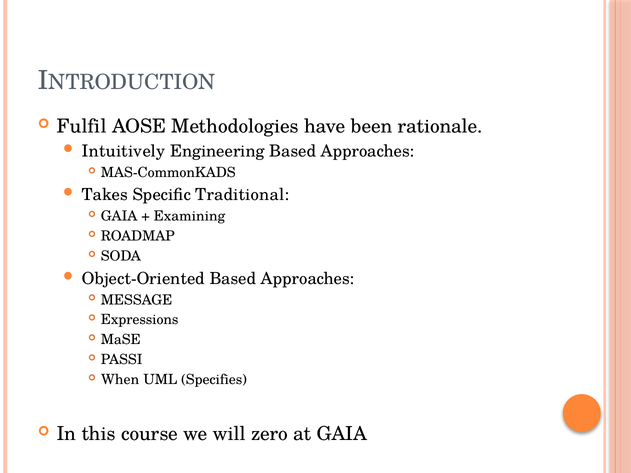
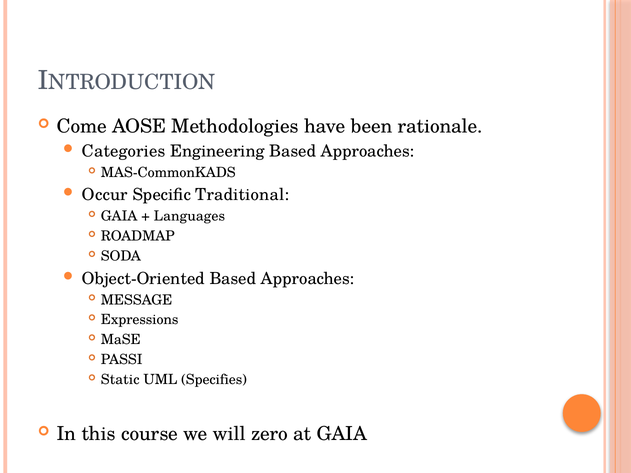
Fulfil: Fulfil -> Come (82, 126)
Intuitively: Intuitively -> Categories (124, 151)
Takes: Takes -> Occur (105, 195)
Examining: Examining -> Languages (189, 216)
When: When -> Static (120, 380)
